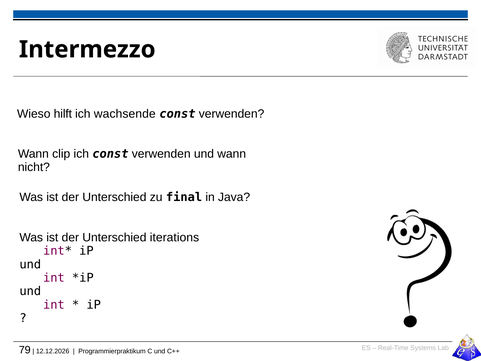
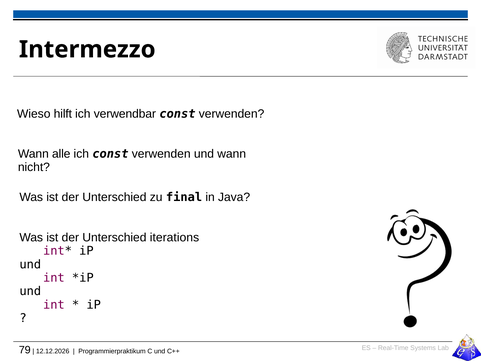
wachsende: wachsende -> verwendbar (125, 114)
clip: clip -> alle (61, 154)
